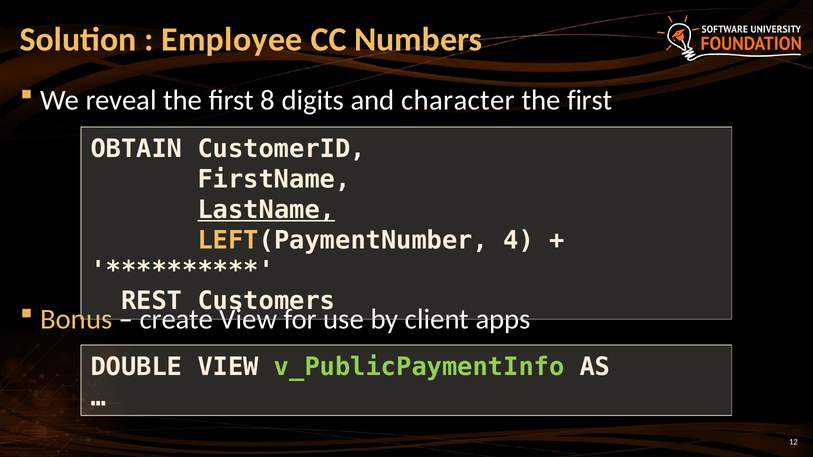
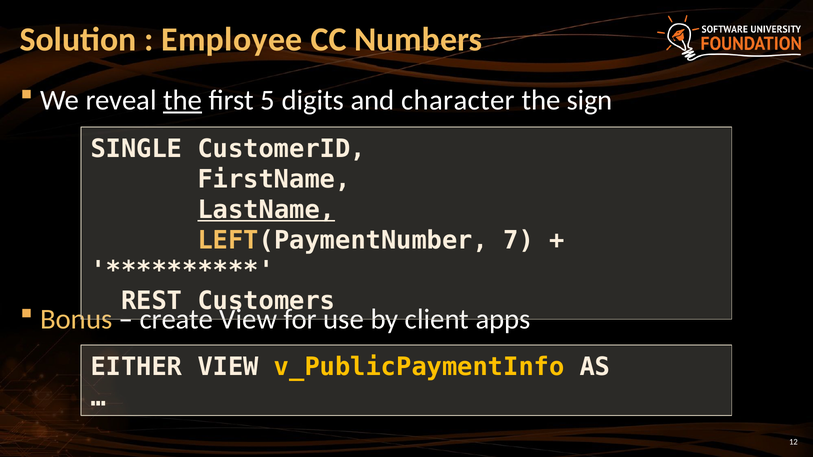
the underline: none -> present (183, 100)
8: 8 -> 5 (268, 100)
first: first -> sign (590, 100)
OBTAIN: OBTAIN -> SINGLE (136, 149)
4: 4 -> 7 (519, 240)
DOUBLE: DOUBLE -> EITHER (136, 367)
v_PublicPaymentInfo colour: light green -> yellow (419, 367)
